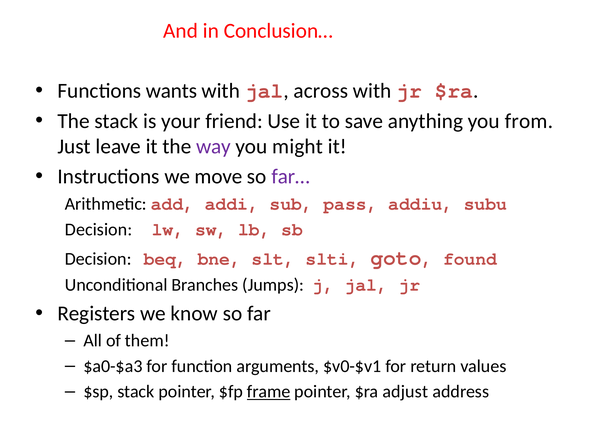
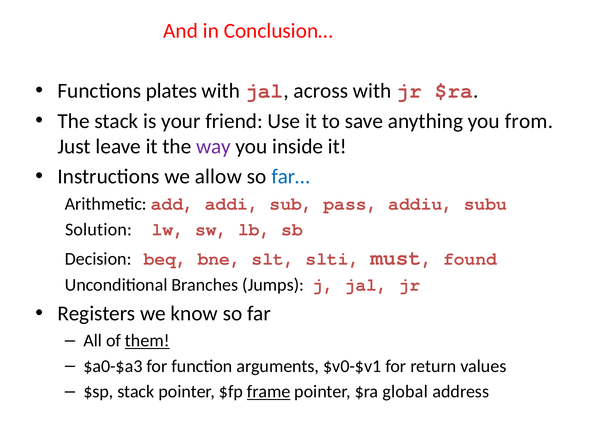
wants: wants -> plates (172, 91)
might: might -> inside (298, 147)
move: move -> allow (218, 177)
far… colour: purple -> blue (291, 177)
Decision: Decision -> Solution (98, 230)
goto: goto -> must (396, 258)
them underline: none -> present (147, 341)
adjust: adjust -> global (405, 392)
